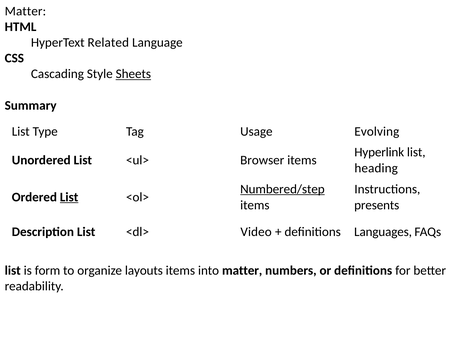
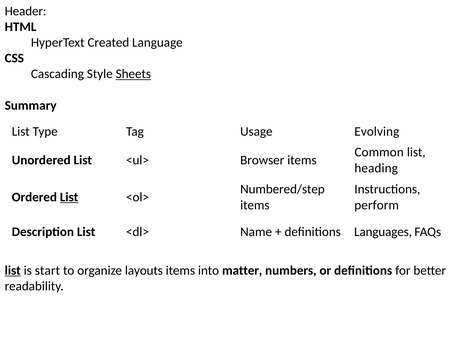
Matter: Matter -> Header (26, 11)
Related: Related -> Created (108, 43)
Hyperlink: Hyperlink -> Common (379, 152)
Numbered/step underline: present -> none (282, 189)
presents: presents -> perform (377, 205)
Video: Video -> Name (256, 232)
list underline: none -> present (13, 271)
form: form -> start (47, 271)
